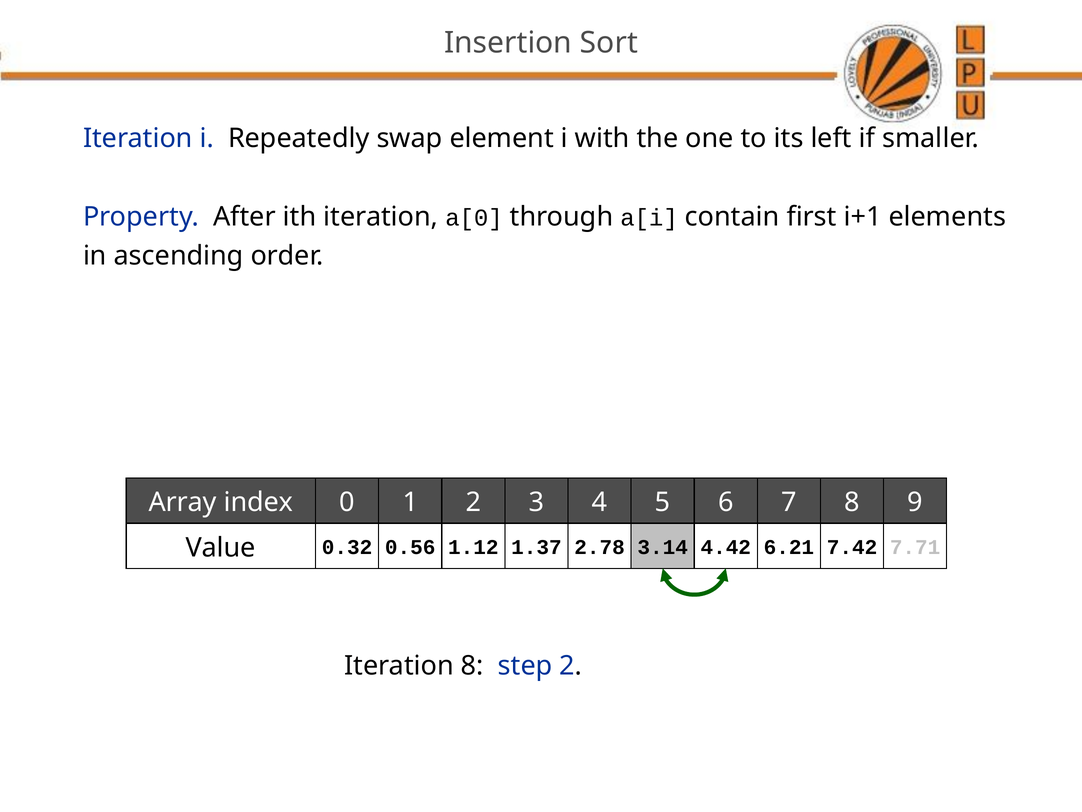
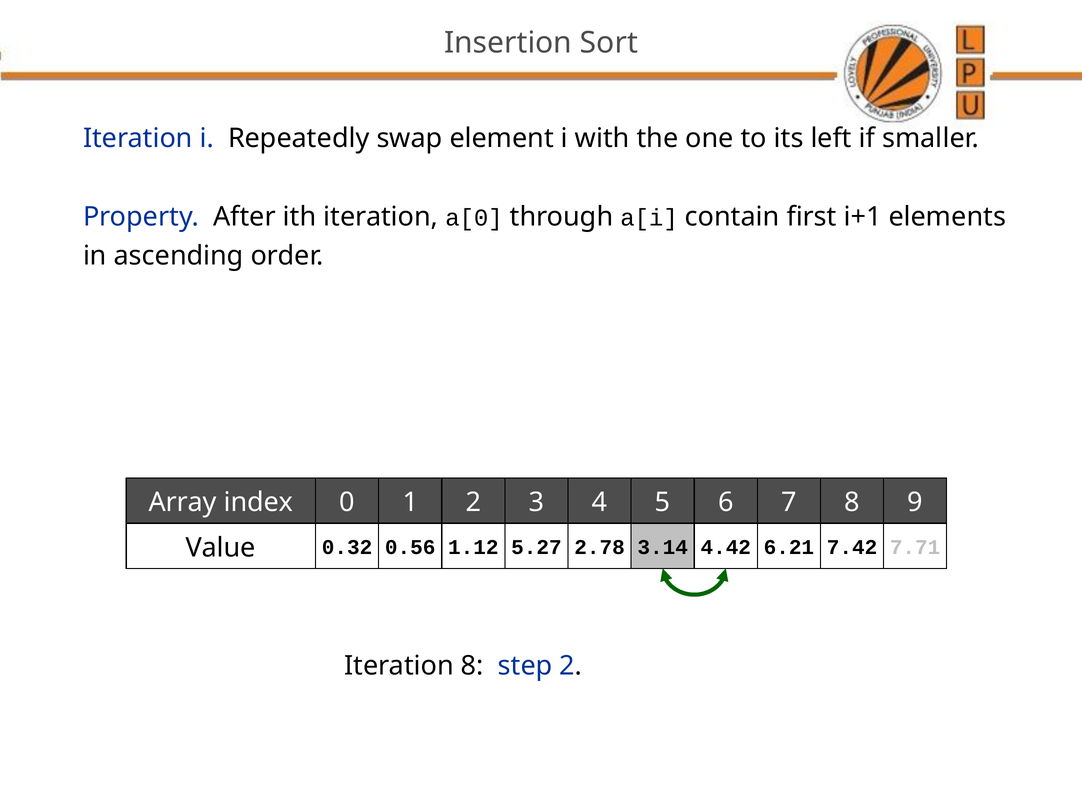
1.37: 1.37 -> 5.27 (536, 547)
